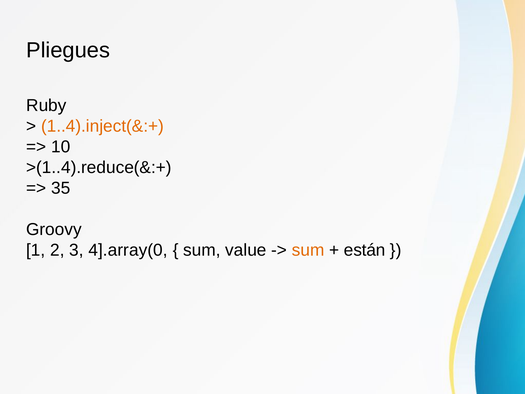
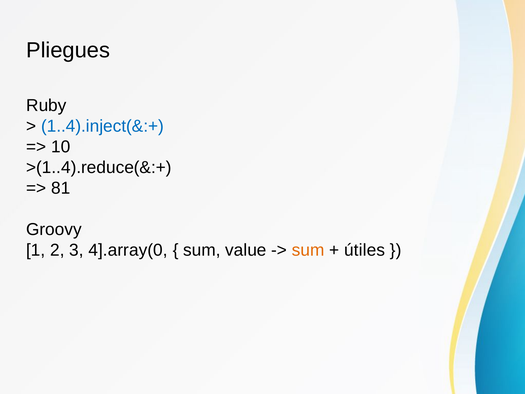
1..4).inject(&:+ colour: orange -> blue (102, 126)
35: 35 -> 81 (61, 188)
están: están -> útiles (365, 250)
